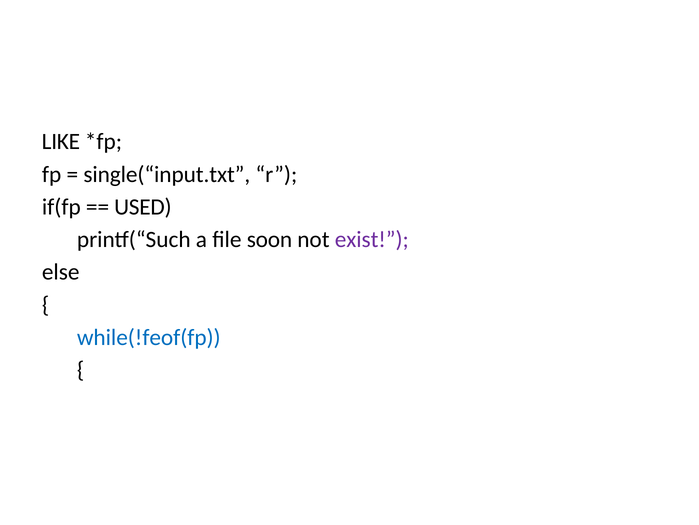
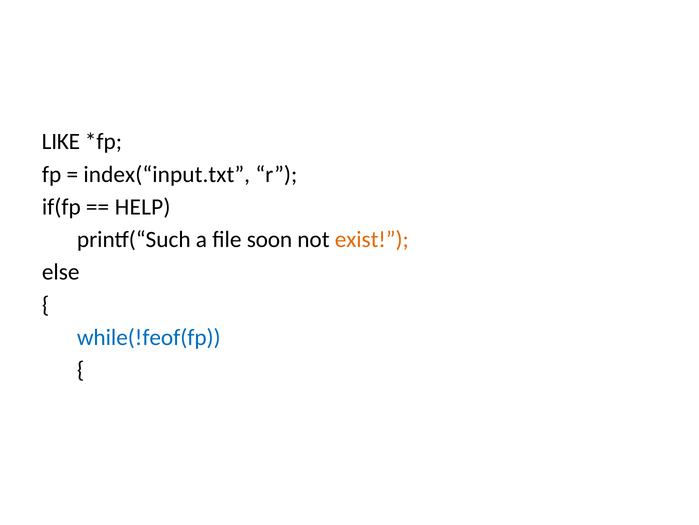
single(“input.txt: single(“input.txt -> index(“input.txt (167, 174)
USED: USED -> HELP (143, 207)
exist colour: purple -> orange (372, 239)
